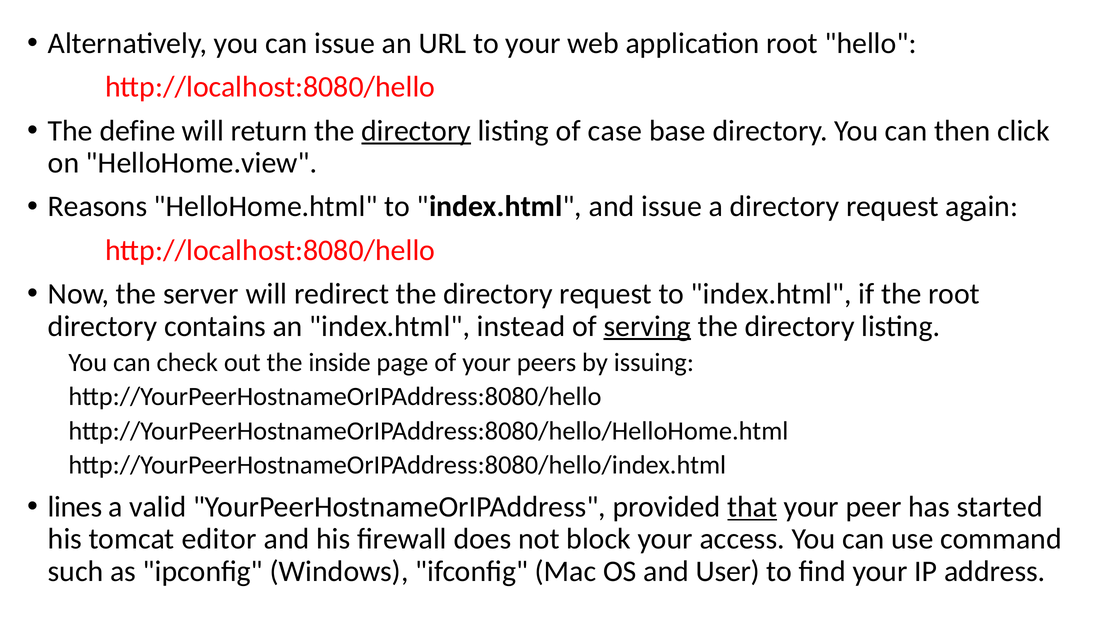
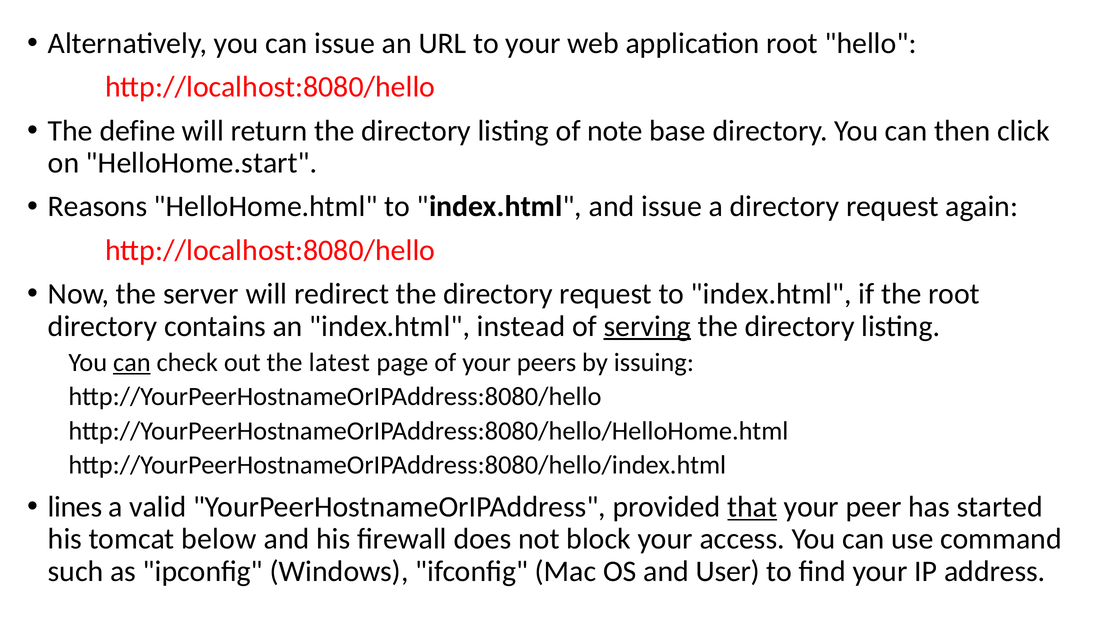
directory underline: present -> none (416, 131)
case: case -> note (615, 131)
HelloHome.view: HelloHome.view -> HelloHome.start (202, 163)
can underline: none -> present (132, 363)
inside: inside -> latest (339, 363)
editor: editor -> below (219, 540)
